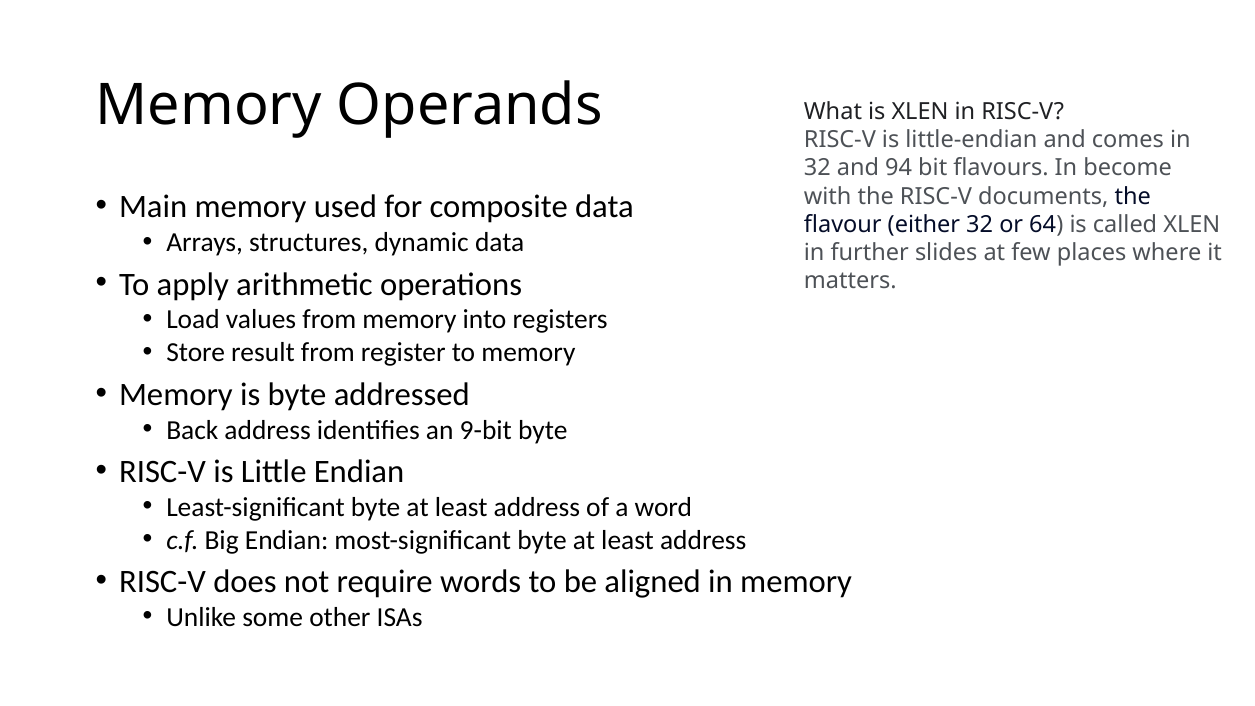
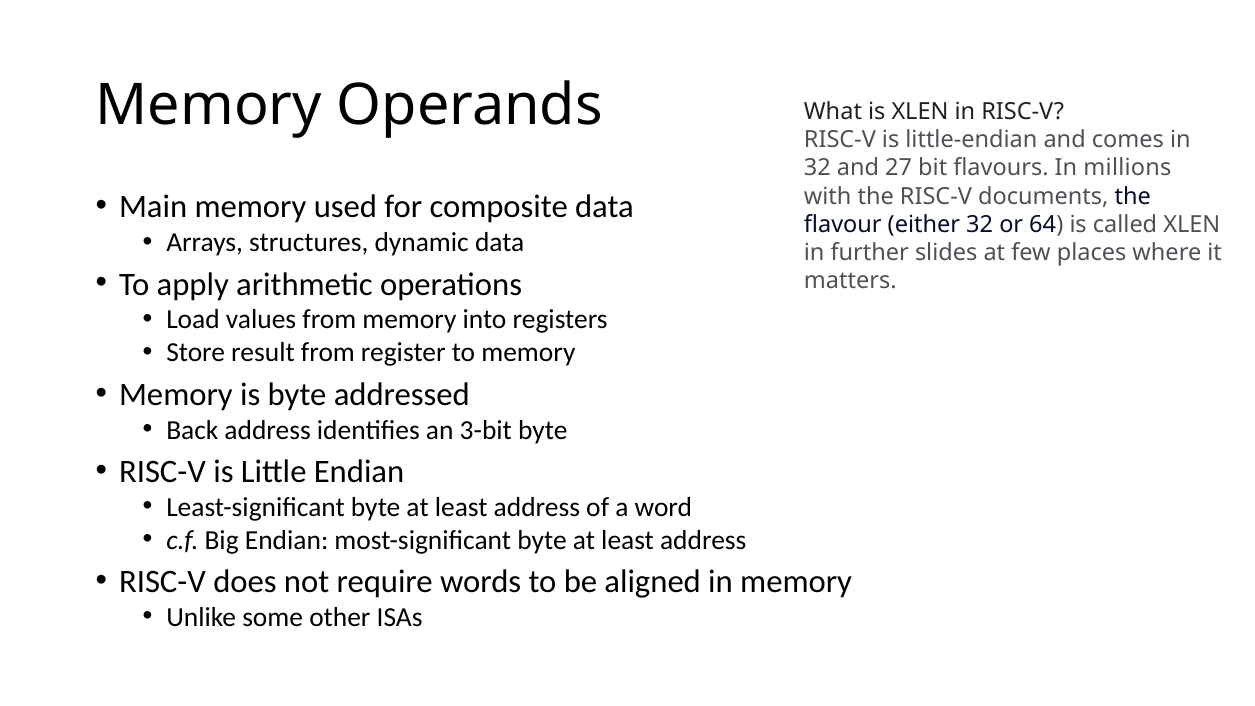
94: 94 -> 27 (899, 168)
become: become -> millions (1127, 168)
9-bit: 9-bit -> 3-bit (486, 430)
